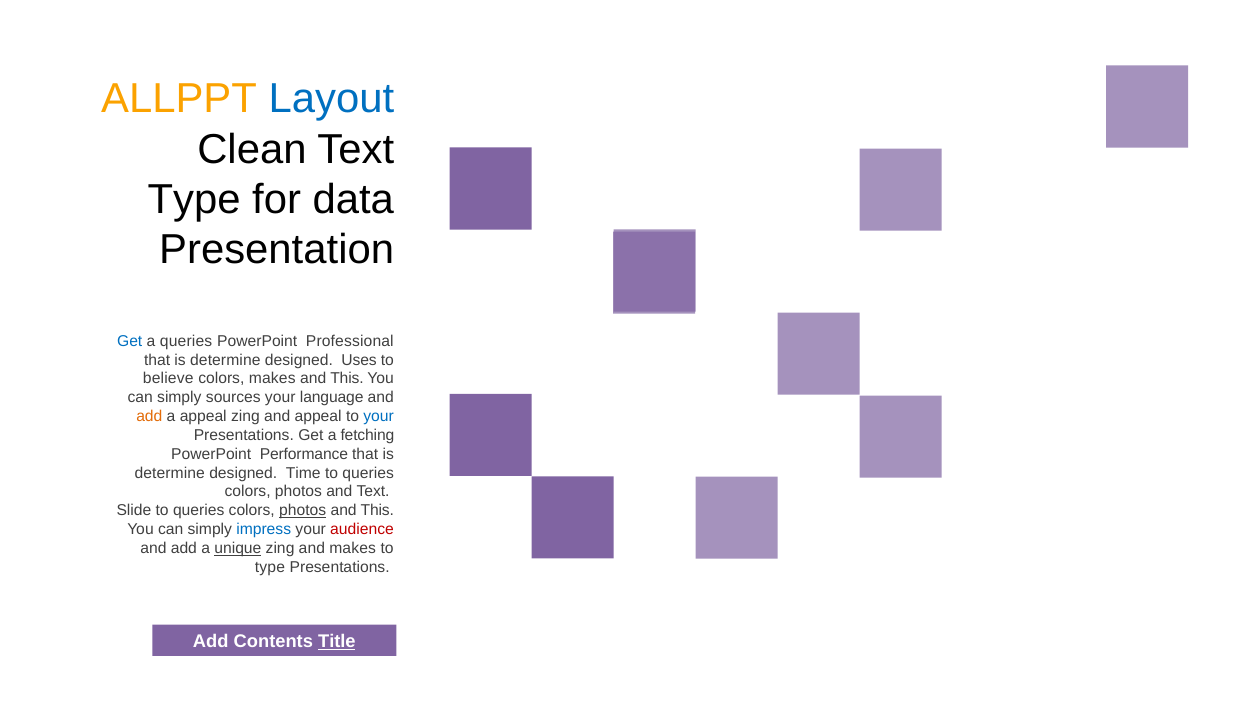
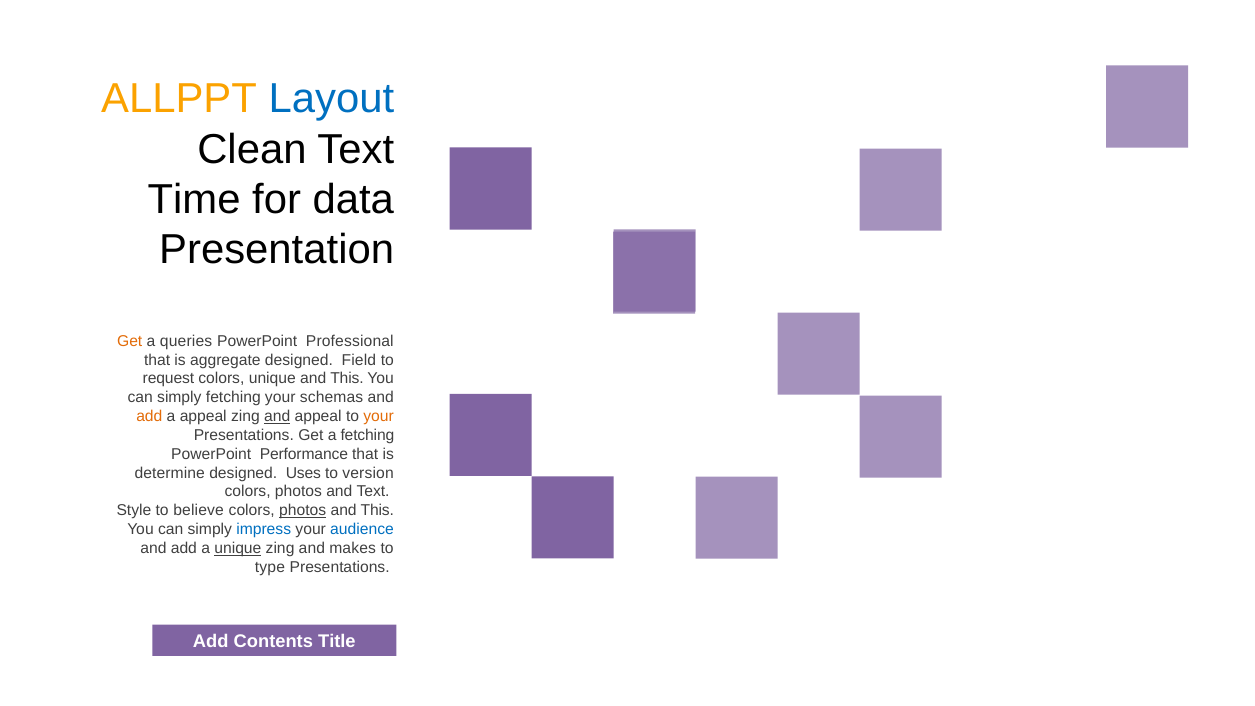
Type: Type -> Time (194, 200)
Get colour: blue -> orange (130, 341)
determine: determine -> aggregate (225, 360)
Uses: Uses -> Field (359, 360)
believe: believe -> request (168, 379)
colors makes: makes -> unique (272, 379)
simply sources: sources -> fetching (233, 398)
language: language -> schemas (332, 398)
and underline: none -> present (277, 416)
your colour: blue -> orange (379, 416)
Time: Time -> Uses (303, 473)
queries: queries -> version (368, 473)
Slide: Slide -> Style (134, 511)
queries: queries -> believe (199, 511)
audience colour: red -> blue (362, 529)
Title underline: present -> none (337, 642)
